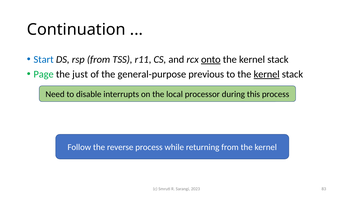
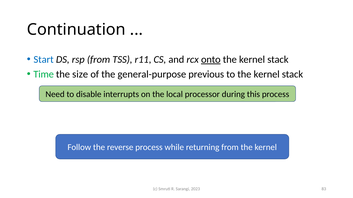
Page: Page -> Time (44, 74)
just: just -> size (80, 74)
kernel underline: present -> none (267, 74)
